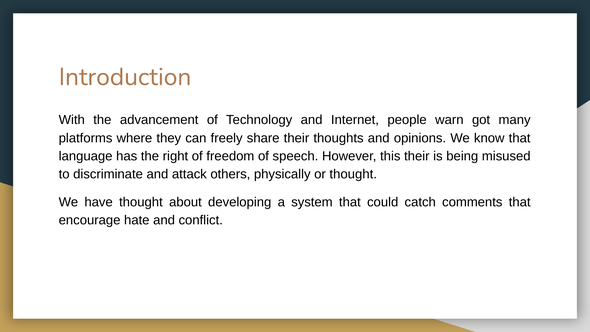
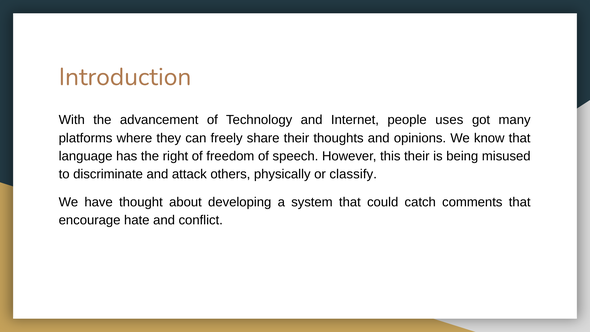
warn: warn -> uses (449, 120)
or thought: thought -> classify (353, 174)
